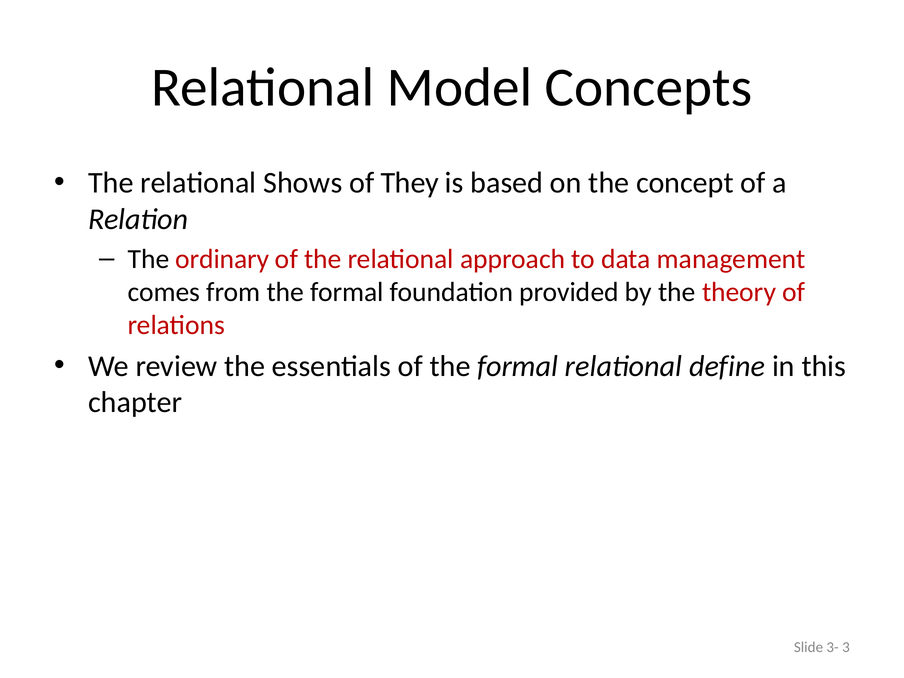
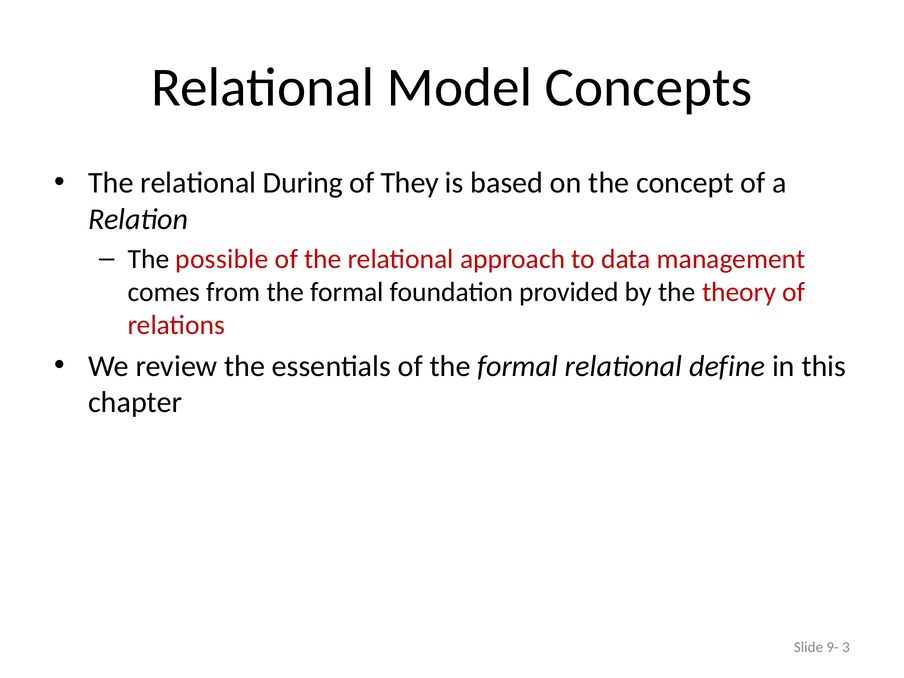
Shows: Shows -> During (303, 183)
ordinary: ordinary -> possible (222, 259)
3-: 3- -> 9- (833, 647)
